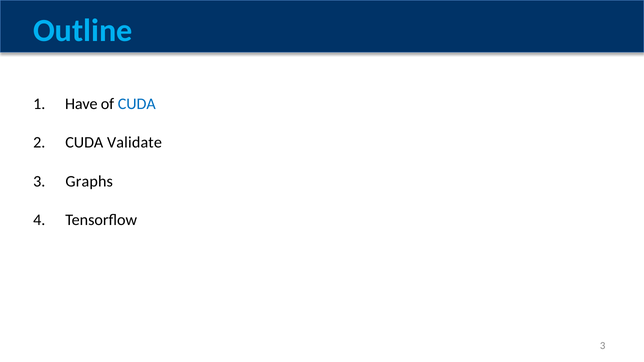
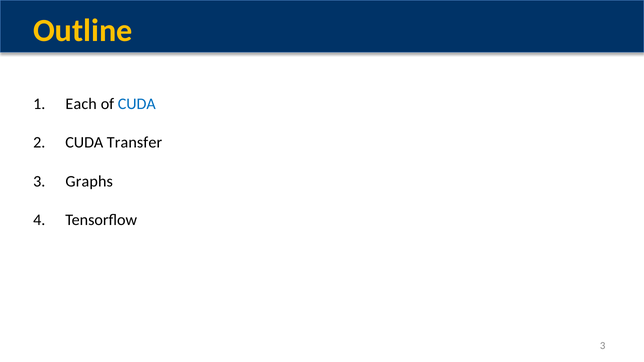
Outline colour: light blue -> yellow (83, 30)
Have: Have -> Each (81, 104)
Validate: Validate -> Transfer (134, 143)
